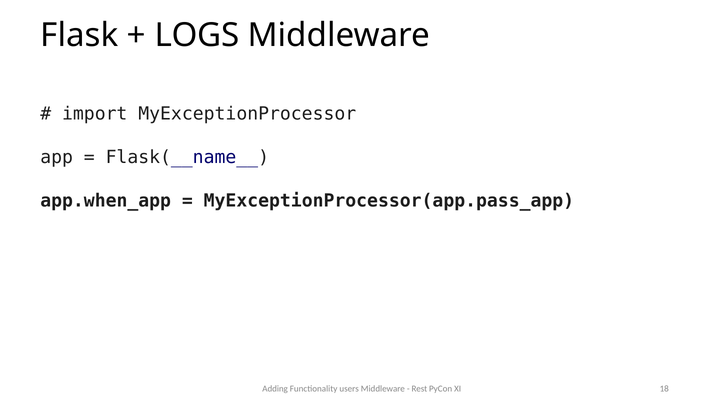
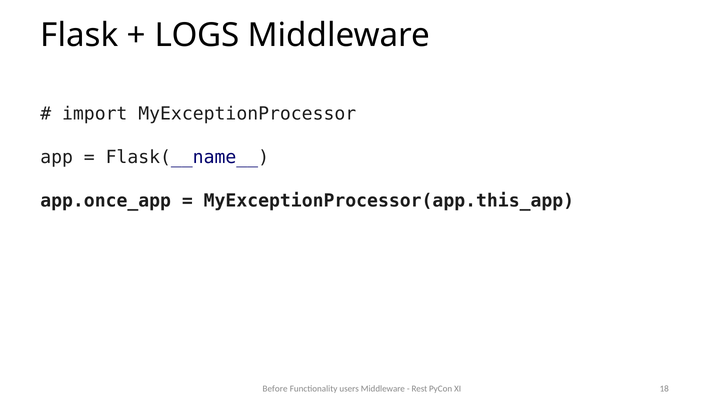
app.when_app: app.when_app -> app.once_app (106, 201)
MyExceptionProcessor(app.pass_app: MyExceptionProcessor(app.pass_app -> MyExceptionProcessor(app.this_app (389, 201)
Adding: Adding -> Before (275, 389)
